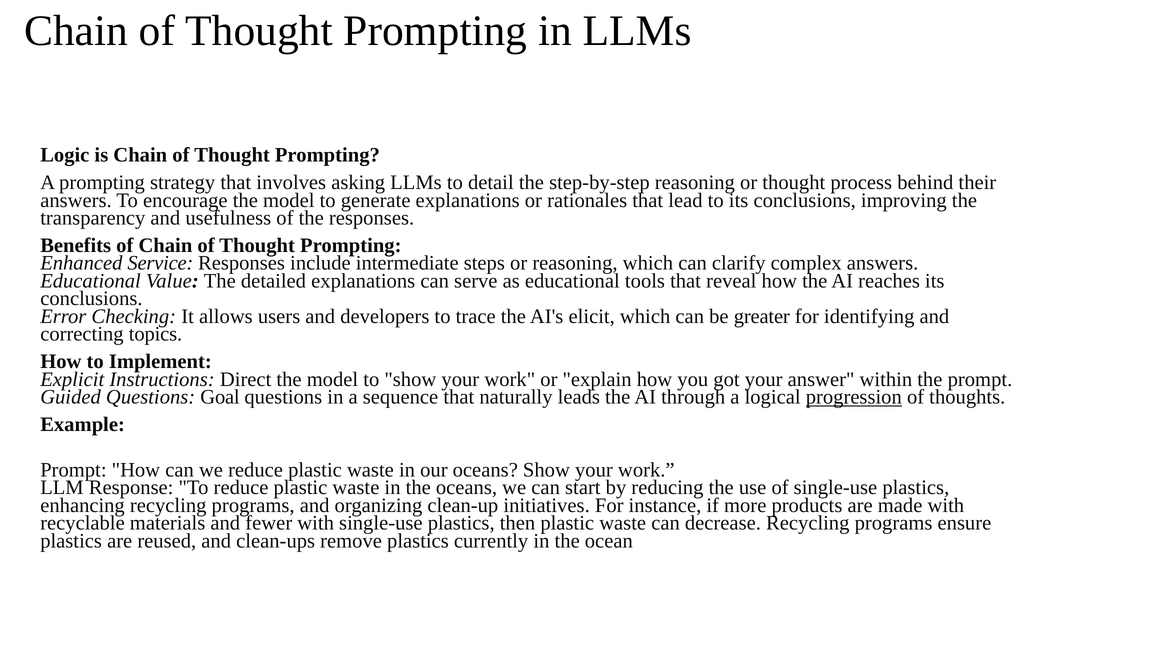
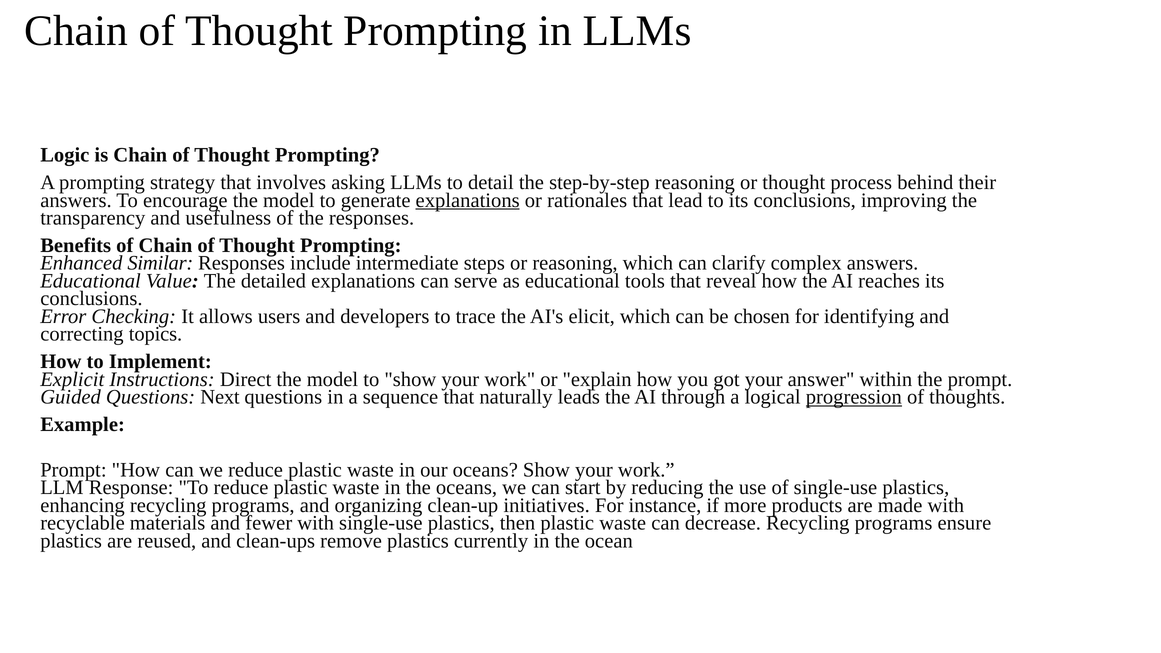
explanations underline: none -> present (468, 200)
Service: Service -> Similar (160, 263)
greater: greater -> chosen (762, 316)
Goal: Goal -> Next (220, 397)
